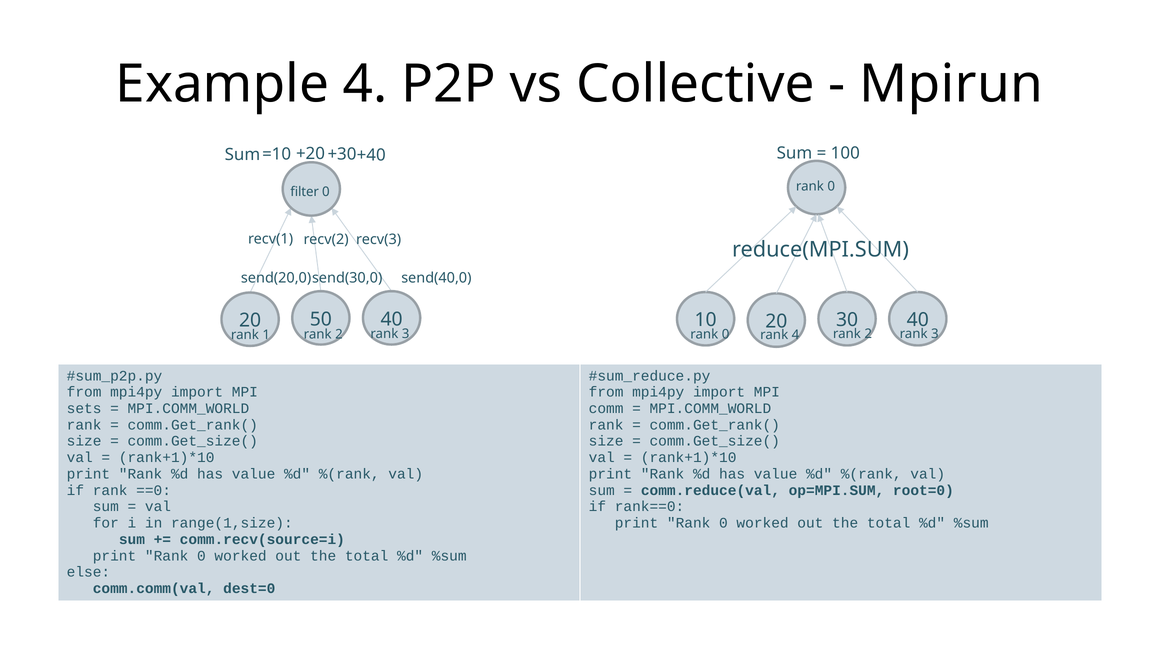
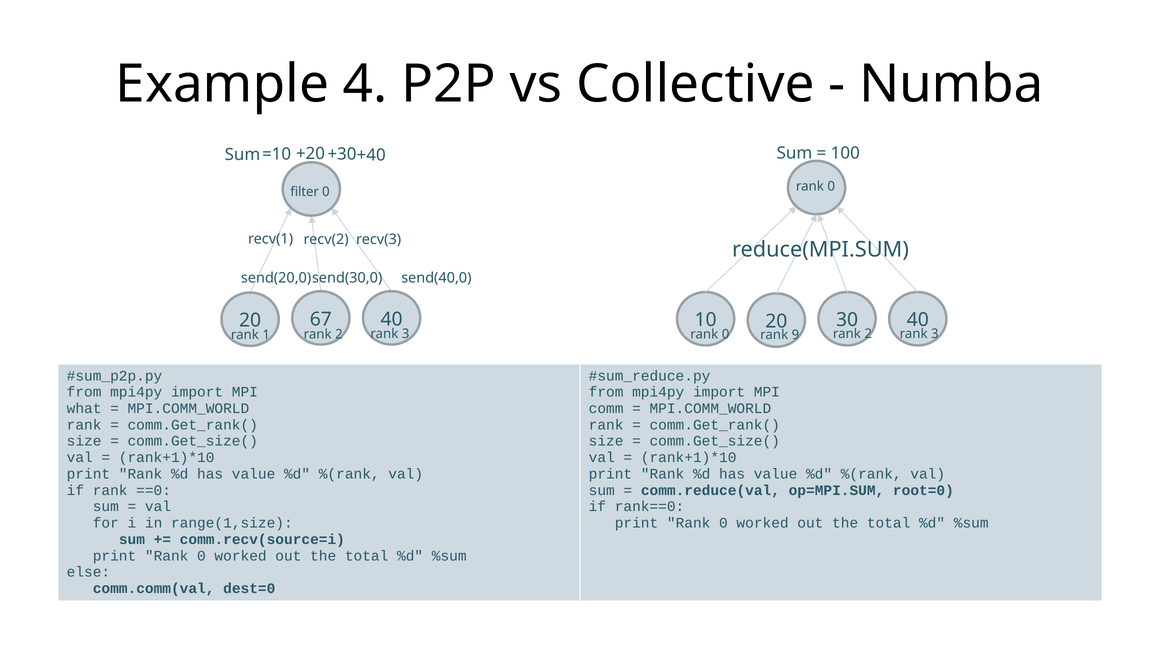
Mpirun: Mpirun -> Numba (951, 84)
50: 50 -> 67 (321, 319)
rank 4: 4 -> 9 (796, 335)
sets: sets -> what (84, 409)
